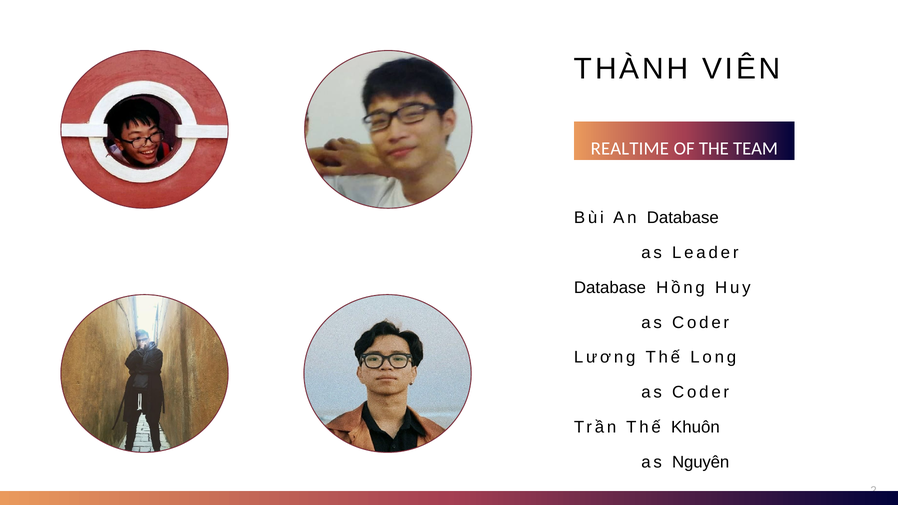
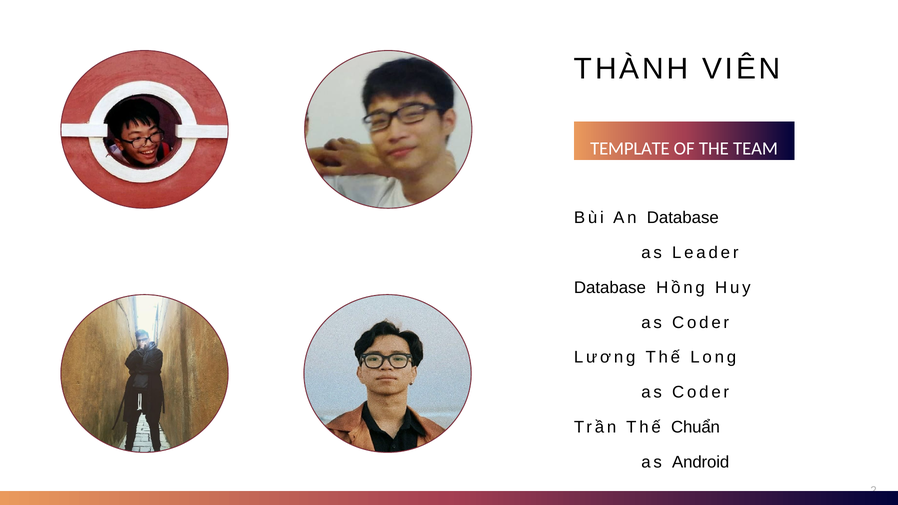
REALTIME: REALTIME -> TEMPLATE (630, 149)
Khuôn: Khuôn -> Chuẩn (696, 427)
Nguyên: Nguyên -> Android (701, 462)
